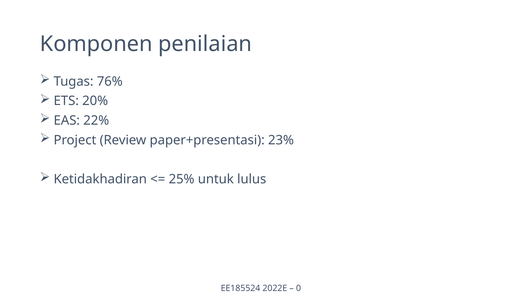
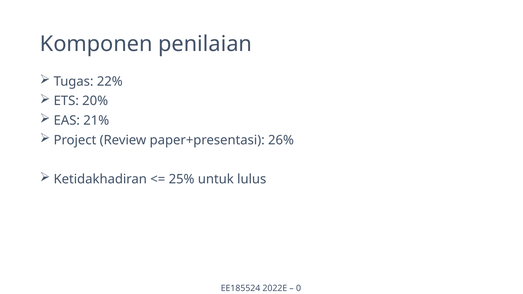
76%: 76% -> 22% (110, 81)
22%: 22% -> 21% (96, 121)
23%: 23% -> 26% (281, 140)
